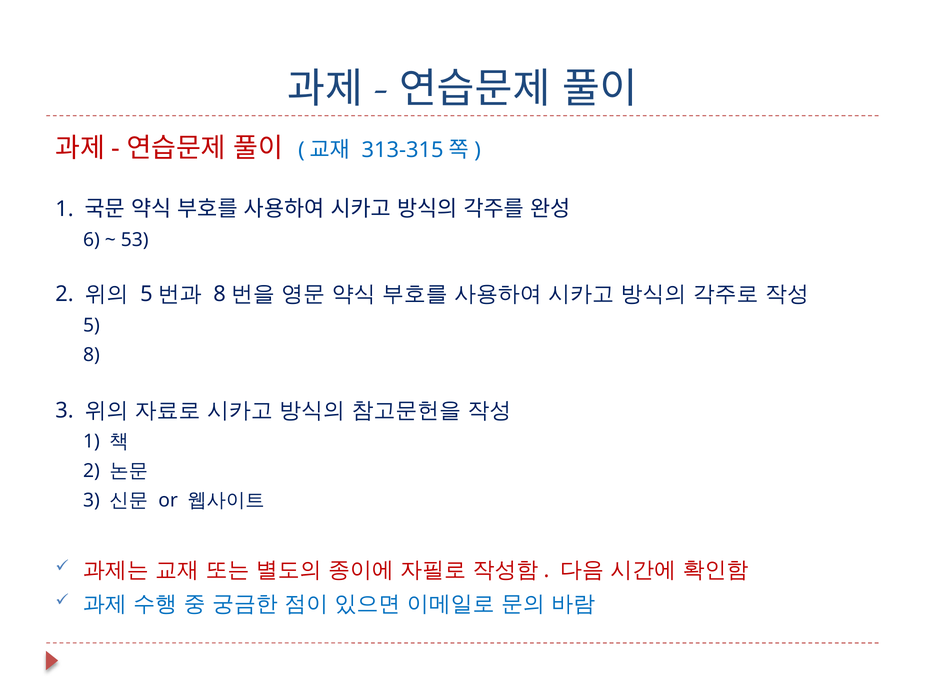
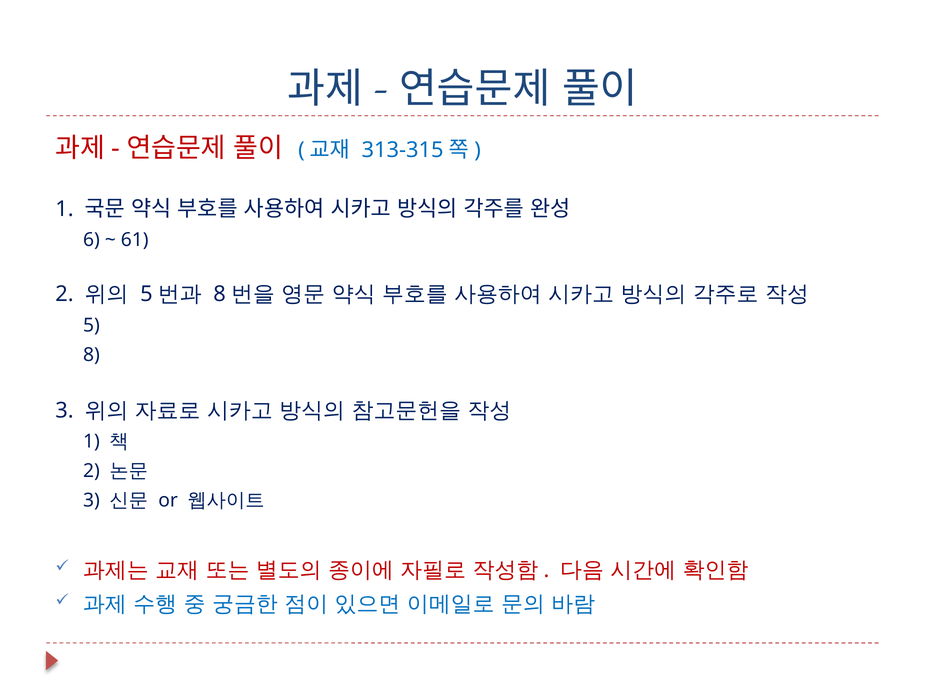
53: 53 -> 61 (135, 240)
